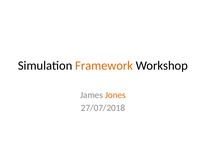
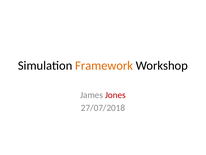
Jones colour: orange -> red (115, 95)
